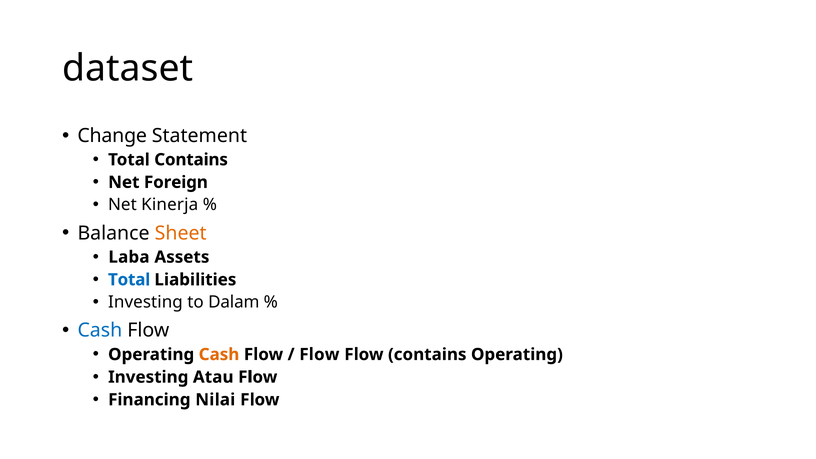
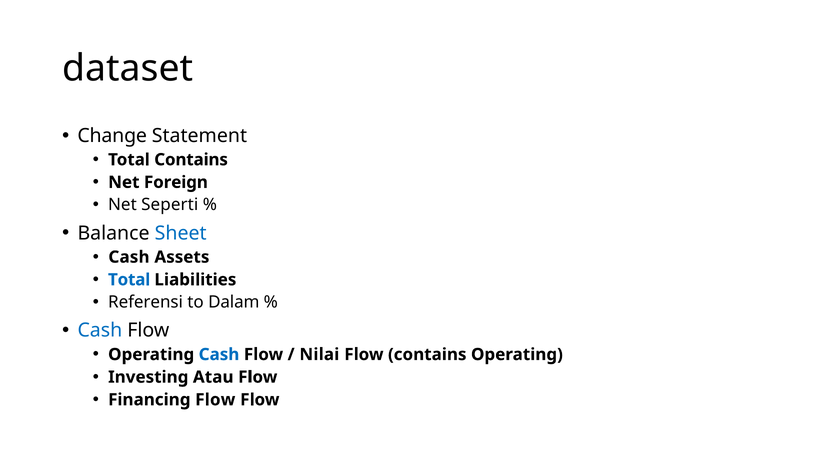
Kinerja: Kinerja -> Seperti (170, 205)
Sheet colour: orange -> blue (181, 233)
Laba: Laba -> Cash (129, 257)
Investing: Investing -> Referensi (146, 302)
Cash colour: orange -> blue (219, 354)
Flow: Flow -> Nilai (319, 354)
Financing Nilai: Nilai -> Flow (215, 400)
